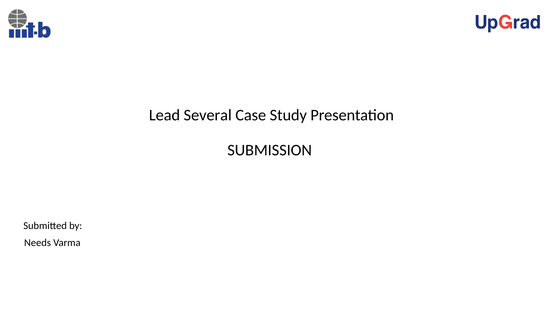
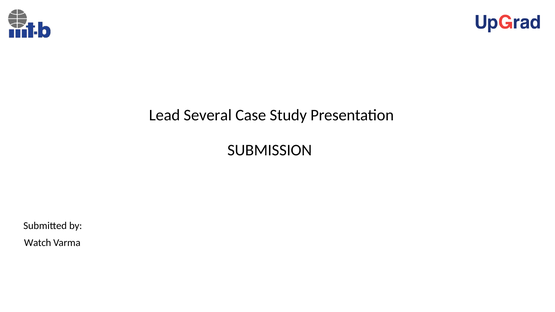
Needs: Needs -> Watch (38, 243)
